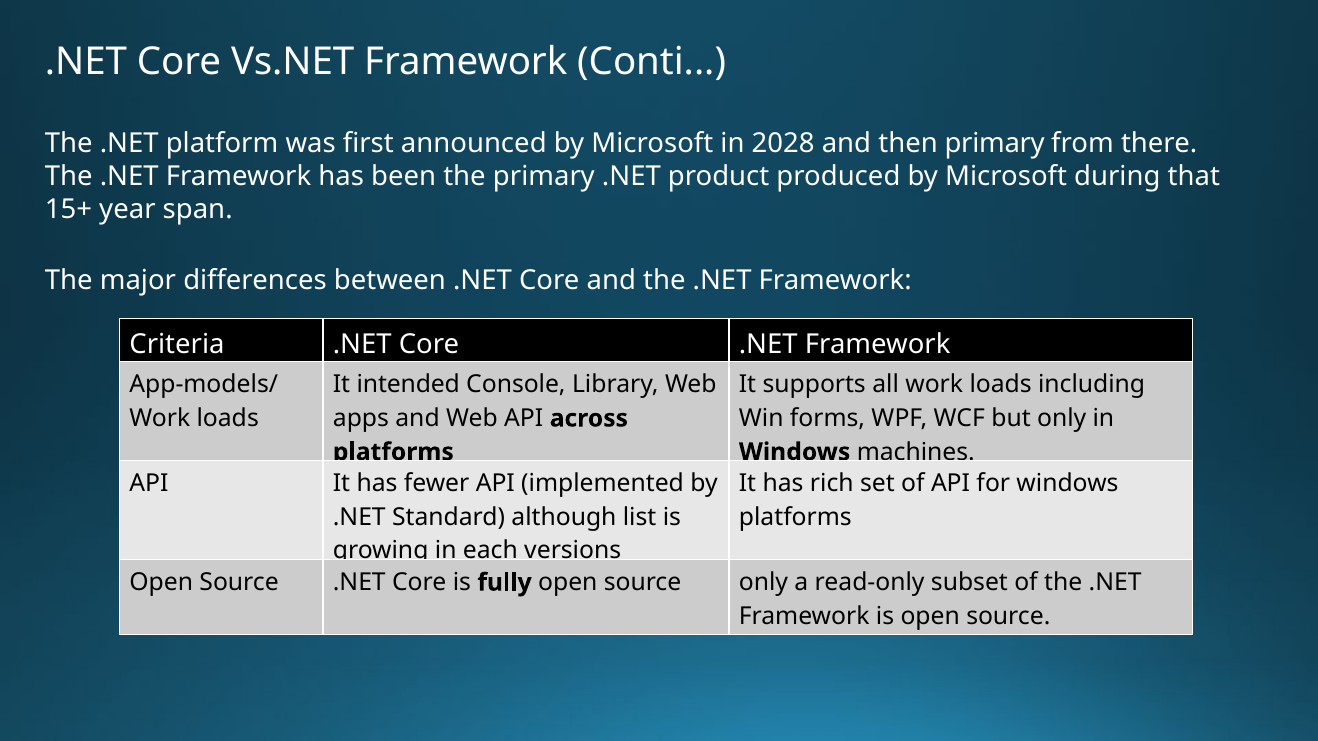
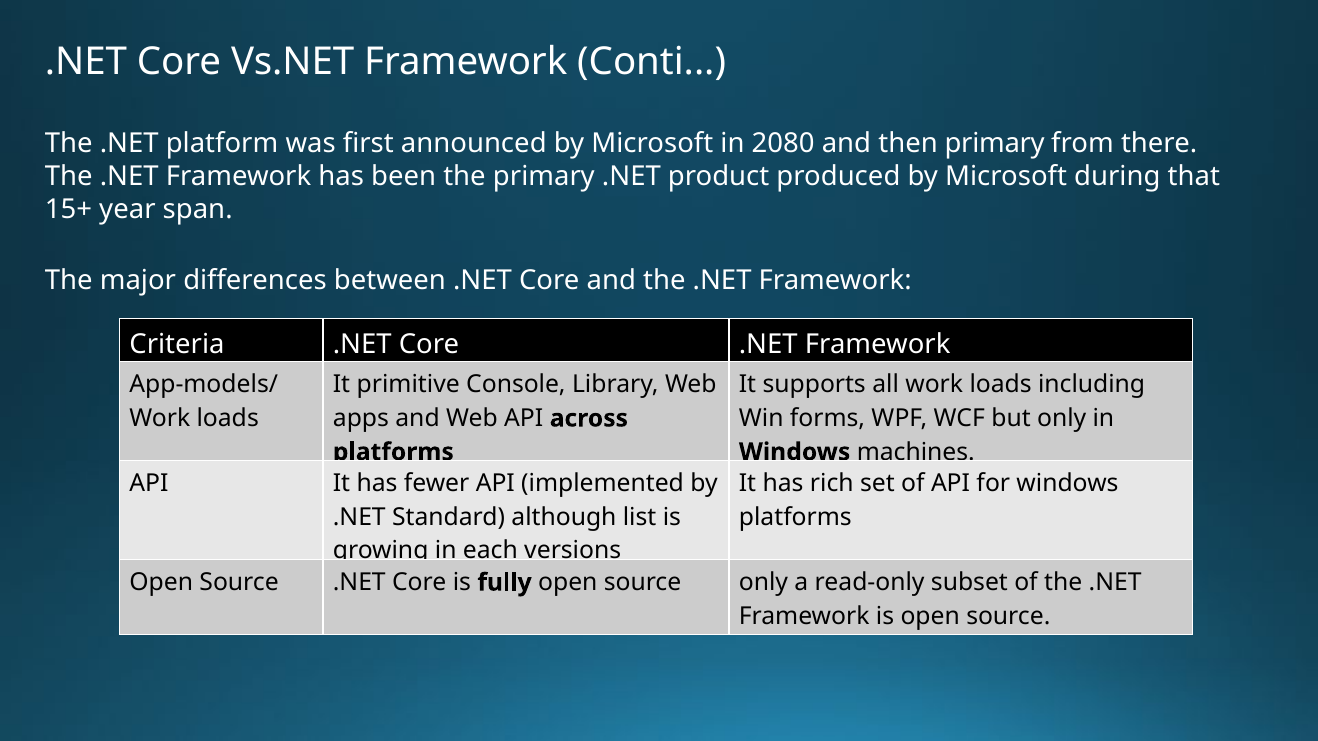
2028: 2028 -> 2080 (783, 143)
intended: intended -> primitive (408, 385)
